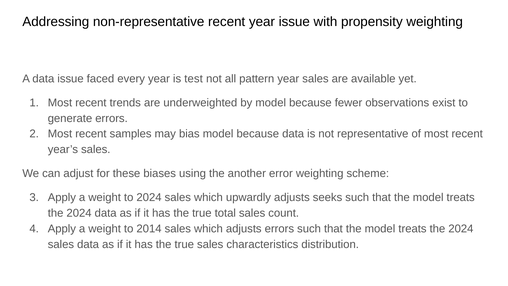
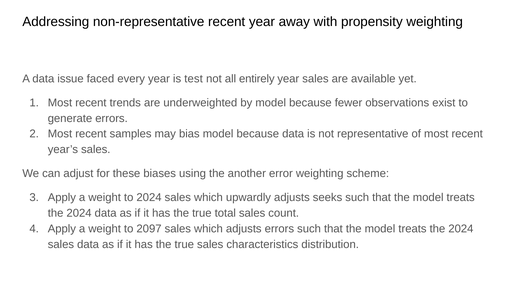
year issue: issue -> away (294, 22)
pattern: pattern -> entirely (257, 79)
2014: 2014 -> 2097 (149, 229)
